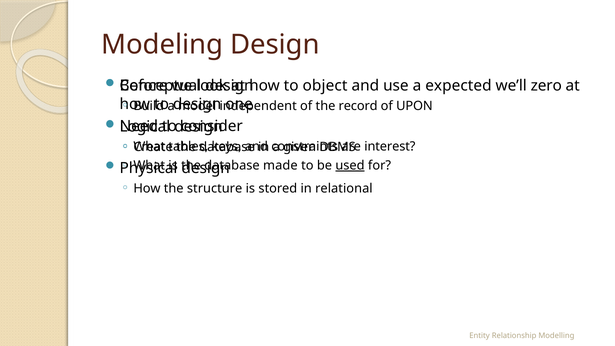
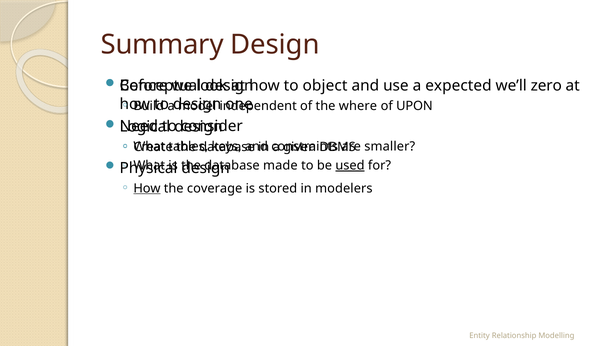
Modeling: Modeling -> Summary (162, 45)
record: record -> where (358, 106)
interest: interest -> smaller (390, 147)
How underline: none -> present (147, 188)
structure: structure -> coverage (215, 188)
relational: relational -> modelers (344, 188)
